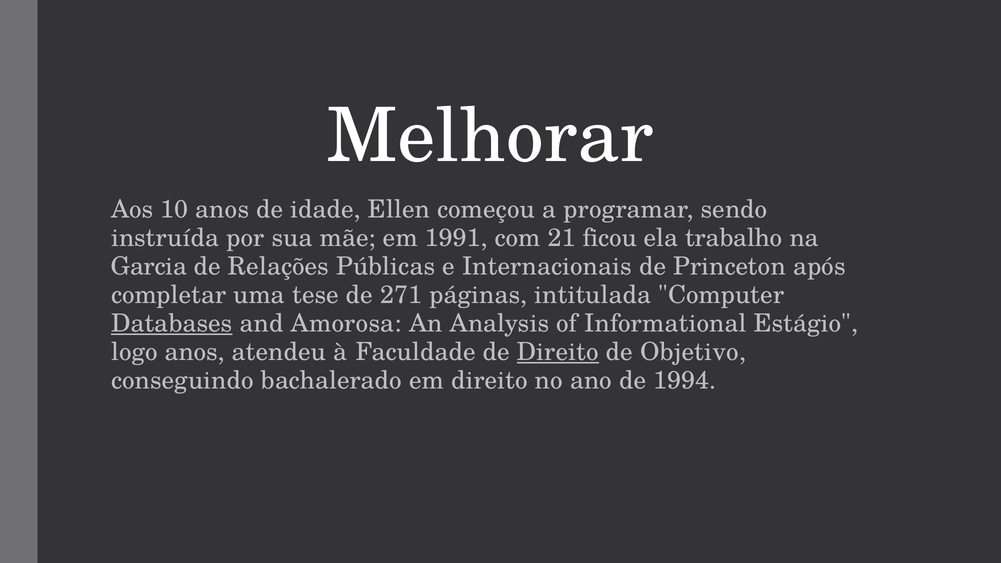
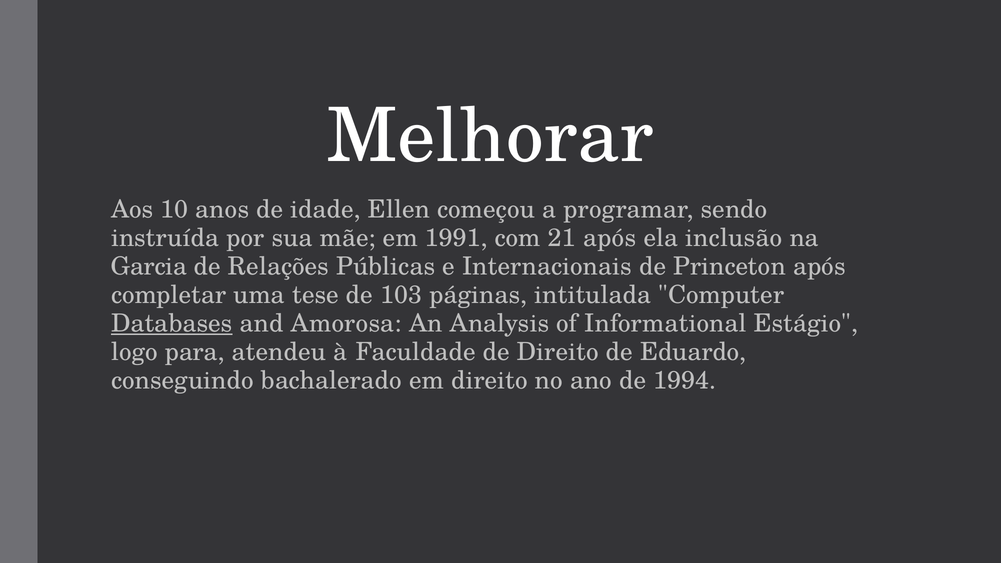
21 ficou: ficou -> após (610, 238)
trabalho: trabalho -> inclusão (734, 238)
271: 271 -> 103 (401, 295)
logo anos: anos -> para (195, 352)
Direito underline: present -> none (558, 352)
Objetivo: Objetivo -> Eduardo (693, 352)
